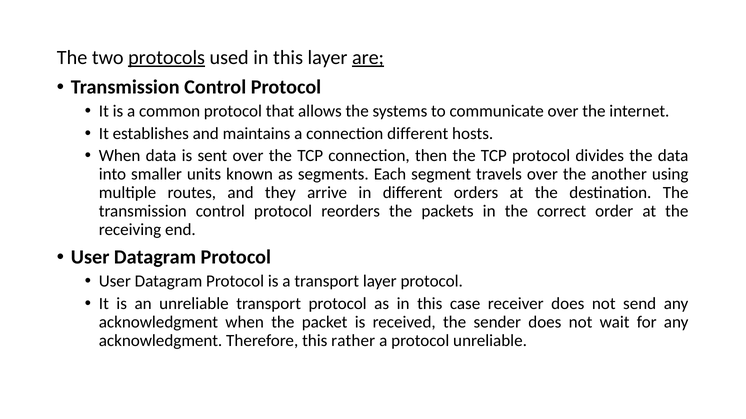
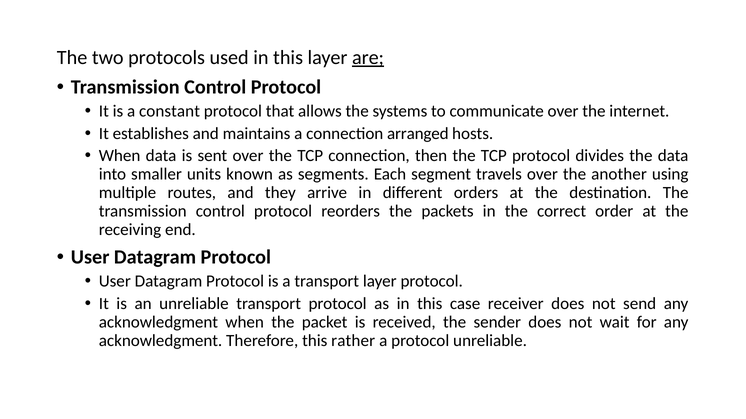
protocols underline: present -> none (167, 58)
common: common -> constant (170, 111)
connection different: different -> arranged (418, 134)
